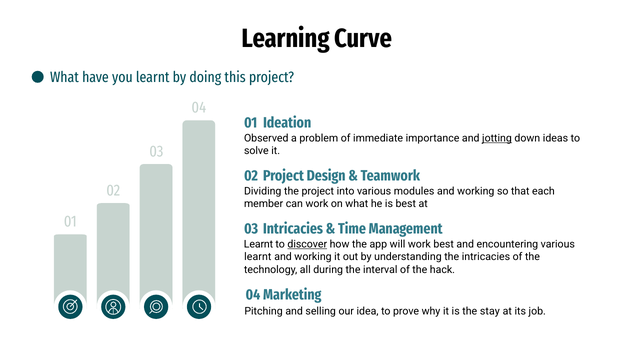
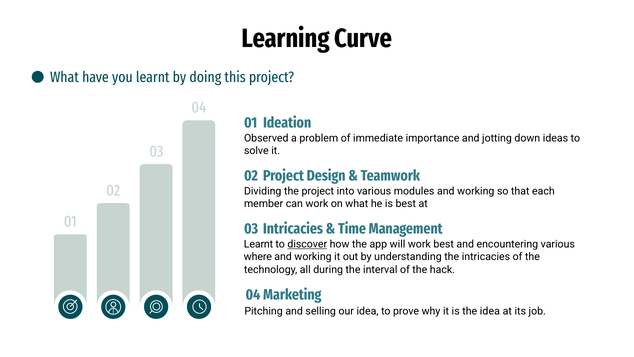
jotting underline: present -> none (497, 138)
learnt: learnt -> where (258, 257)
the stay: stay -> idea (490, 311)
